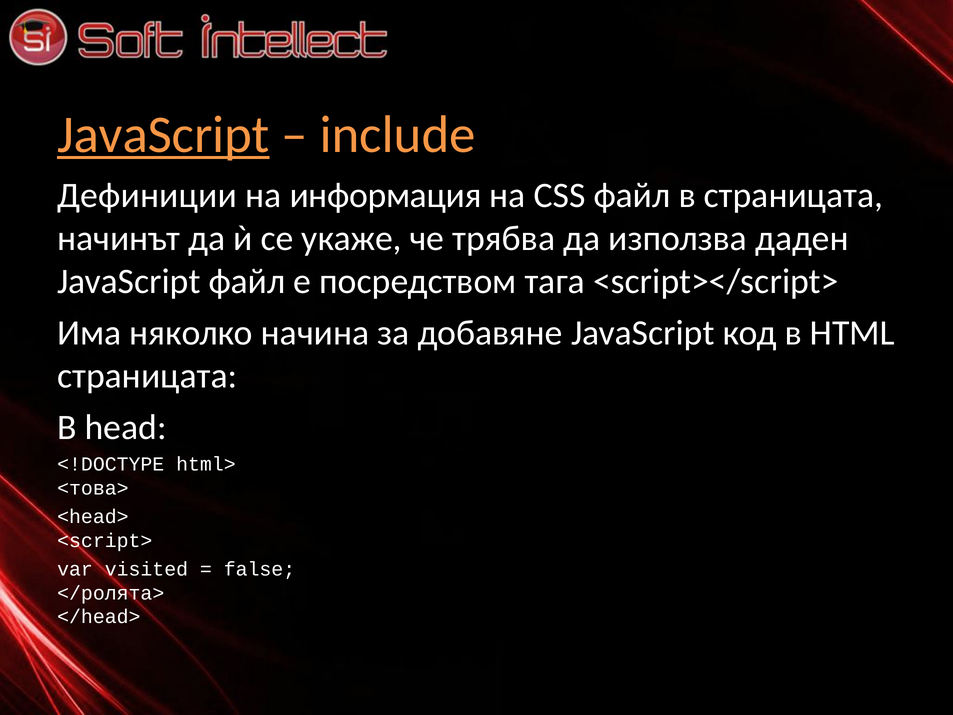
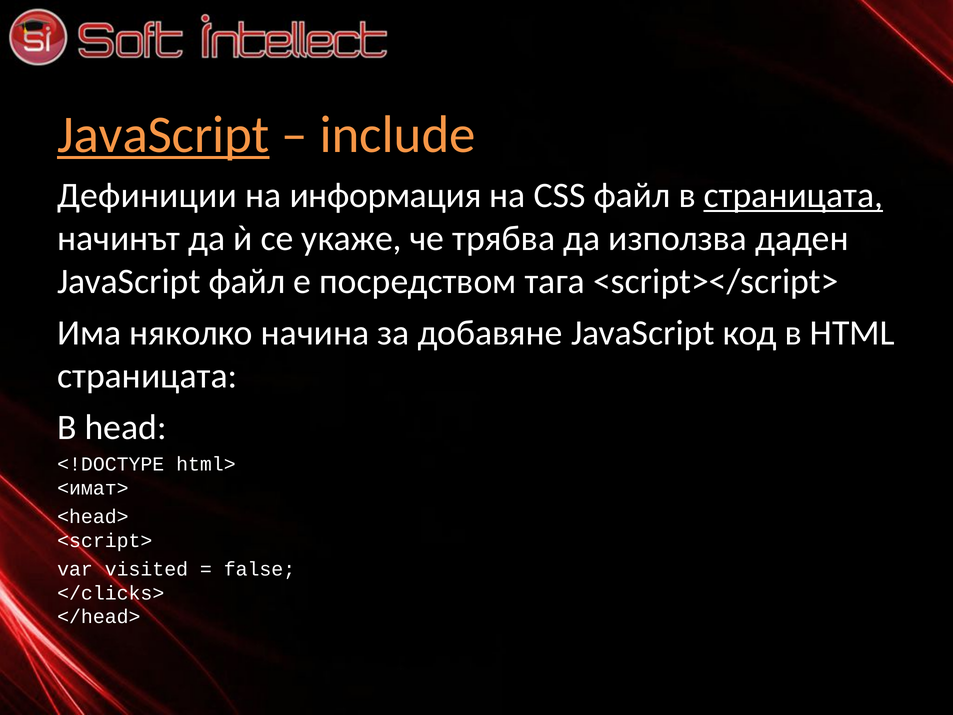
страницата underline: none -> present (793, 195)
<това>: <това> -> <имат> (93, 488)
</ролята>: </ролята> -> </clicks> (111, 593)
